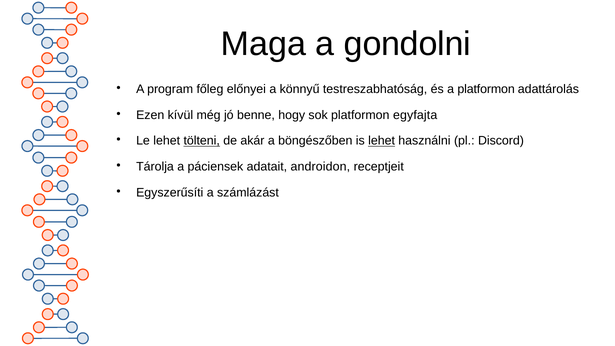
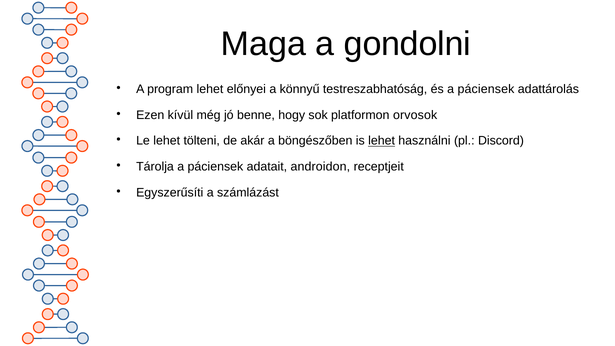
program főleg: főleg -> lehet (210, 89)
és a platformon: platformon -> páciensek (486, 89)
egyfajta: egyfajta -> orvosok (415, 115)
tölteni underline: present -> none (202, 141)
